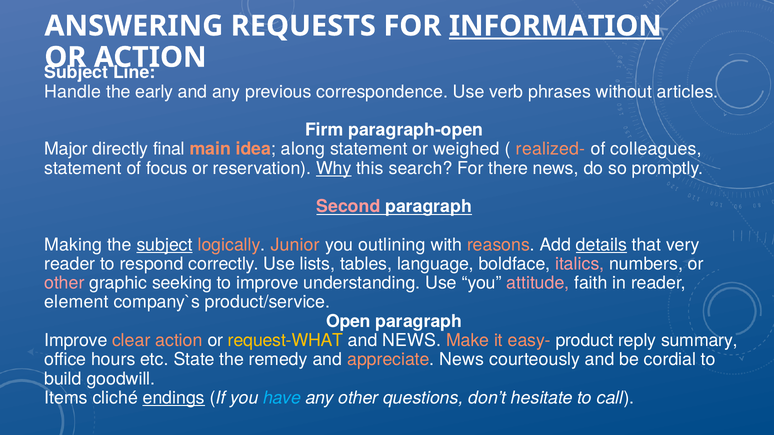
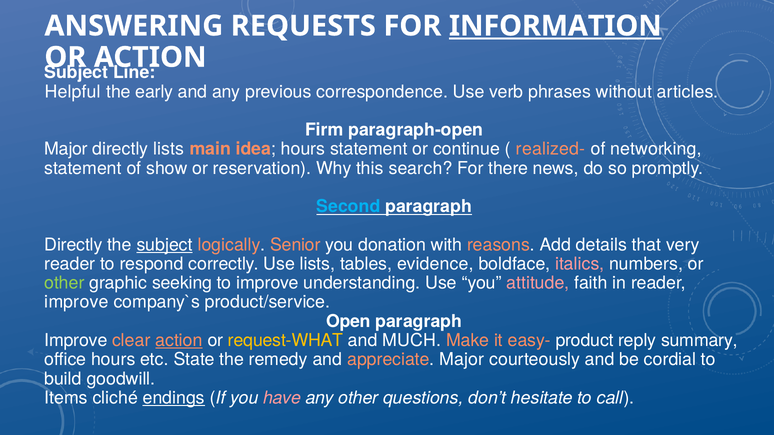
Handle: Handle -> Helpful (73, 92)
directly final: final -> lists (169, 149)
idea along: along -> hours (303, 149)
weighed: weighed -> continue (466, 149)
colleagues: colleagues -> networking (656, 149)
focus: focus -> show (167, 168)
Why underline: present -> none (334, 168)
Second colour: pink -> light blue (348, 207)
Making: Making -> Directly (73, 245)
Junior: Junior -> Senior (295, 245)
outlining: outlining -> donation (392, 245)
details underline: present -> none (601, 245)
language: language -> evidence (435, 264)
other colour: pink -> light green (64, 283)
element: element -> improve (76, 302)
action underline: none -> present (179, 341)
and NEWS: NEWS -> MUCH (412, 341)
appreciate News: News -> Major (462, 360)
have colour: light blue -> pink (282, 398)
